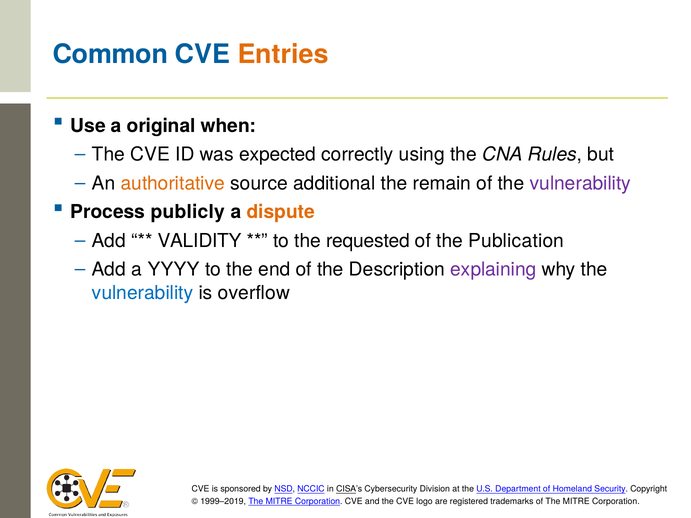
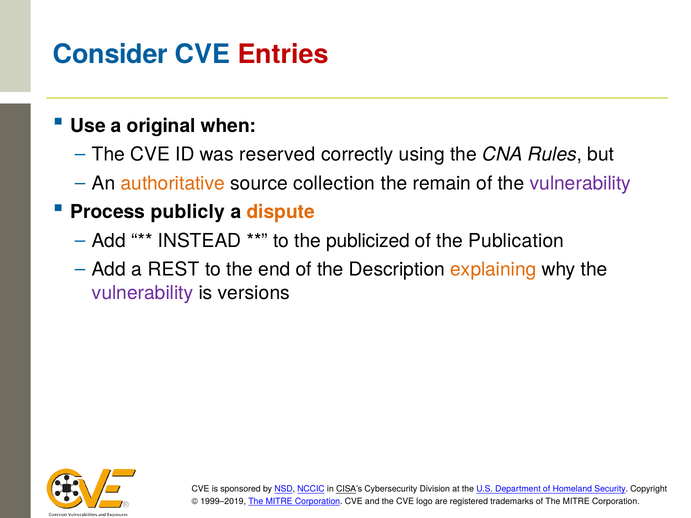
Common: Common -> Consider (110, 55)
Entries colour: orange -> red (283, 55)
expected: expected -> reserved (277, 155)
additional: additional -> collection (334, 183)
VALIDITY: VALIDITY -> INSTEAD (200, 241)
requested: requested -> publicized (368, 241)
YYYY: YYYY -> REST (173, 270)
explaining colour: purple -> orange (493, 270)
vulnerability colour: blue -> purple (143, 293)
overflow: overflow -> versions (254, 293)
